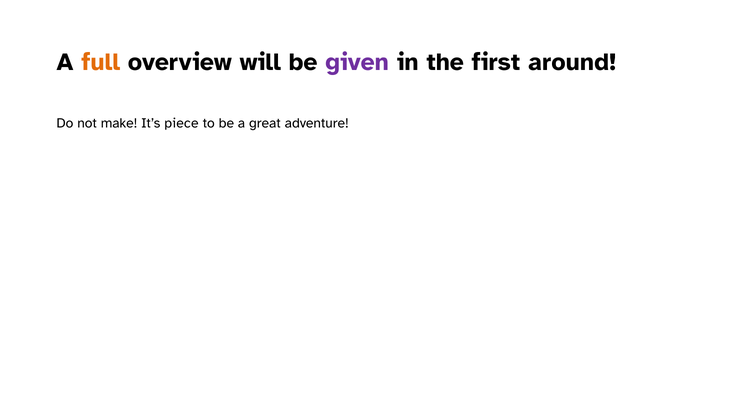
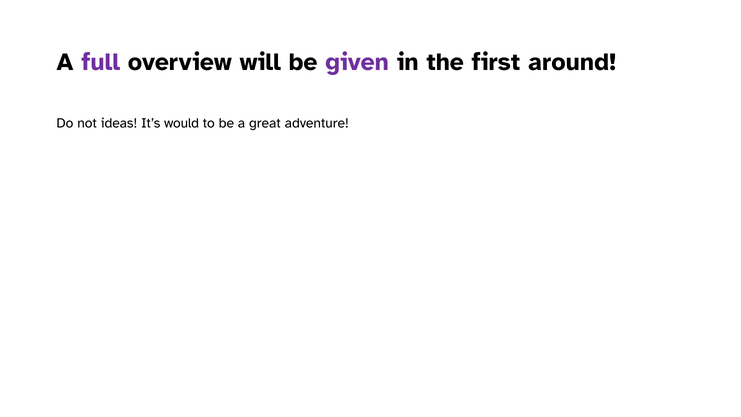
full colour: orange -> purple (101, 62)
make: make -> ideas (119, 123)
piece: piece -> would (182, 123)
